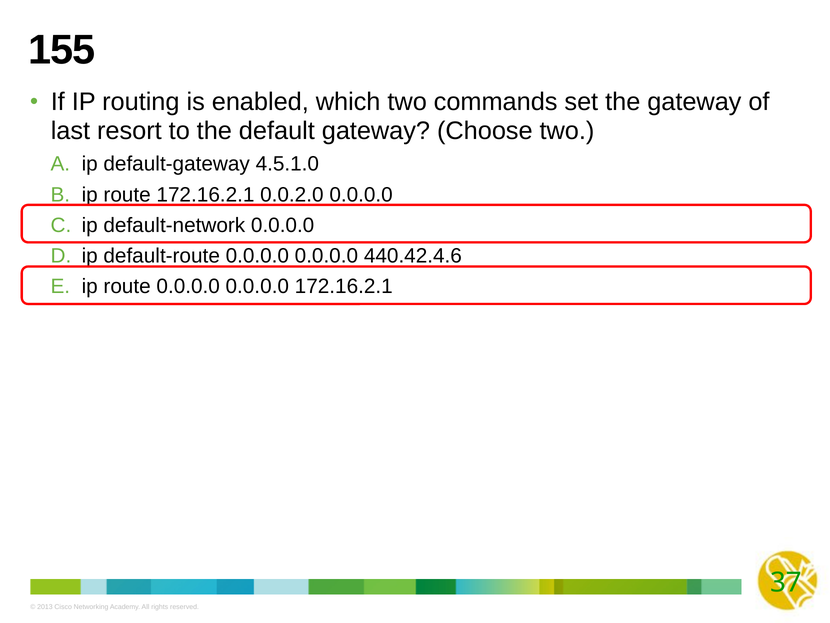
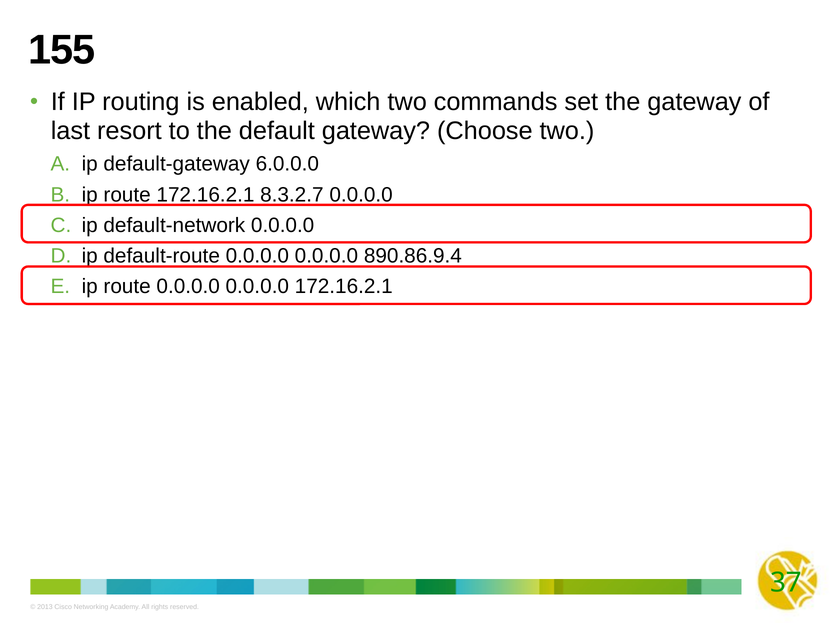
4.5.1.0: 4.5.1.0 -> 6.0.0.0 (287, 164)
0.0.2.0: 0.0.2.0 -> 8.3.2.7 (292, 195)
440.42.4.6: 440.42.4.6 -> 890.86.9.4 (413, 256)
